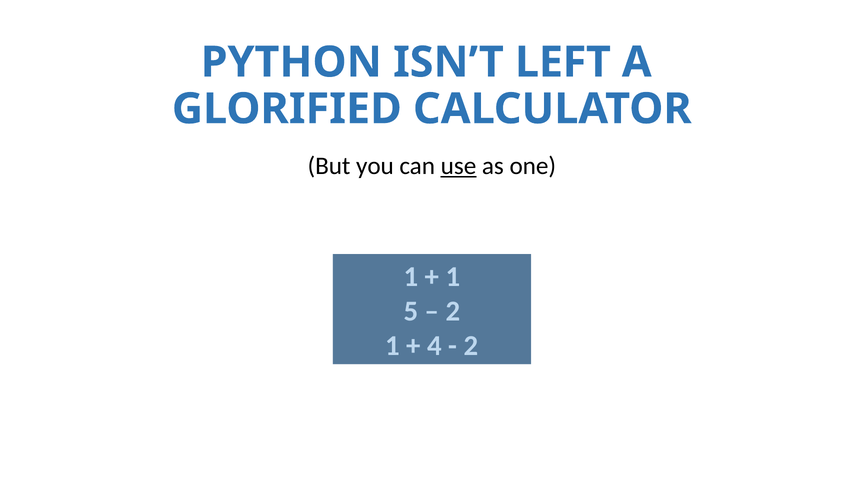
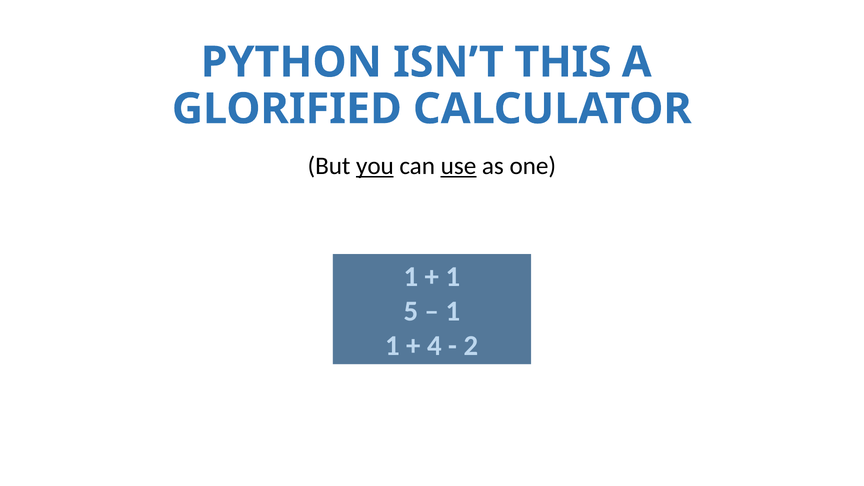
LEFT: LEFT -> THIS (563, 62)
you underline: none -> present (375, 166)
2: 2 -> 1 (453, 311)
